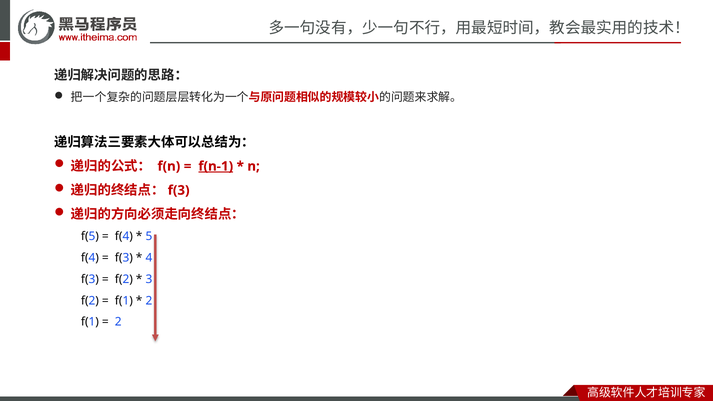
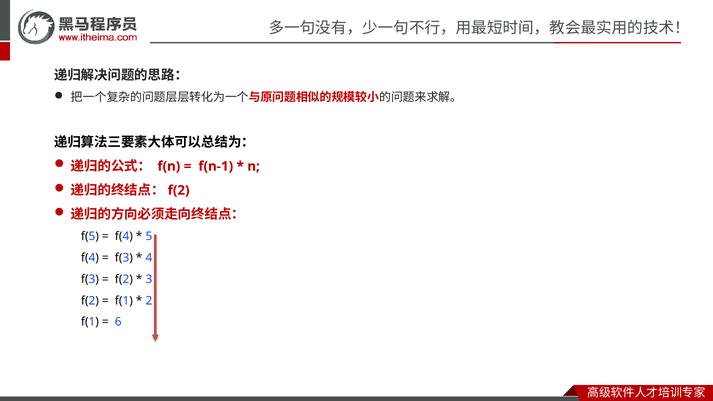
f(n-1 underline: present -> none (216, 166)
f(3: f(3 -> f(2 (179, 190)
2: 2 -> 6 (118, 322)
